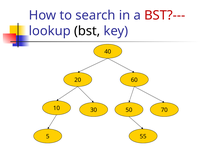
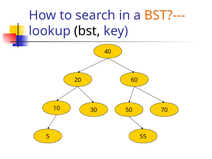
BST?--- colour: red -> orange (165, 15)
